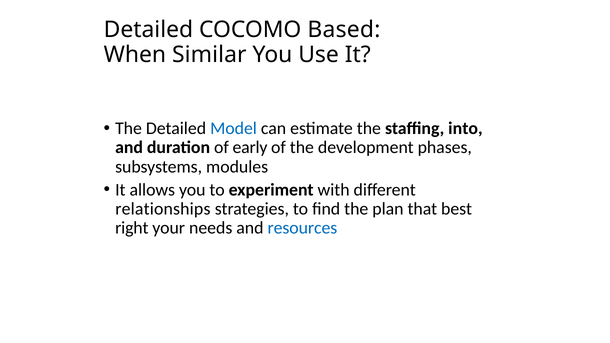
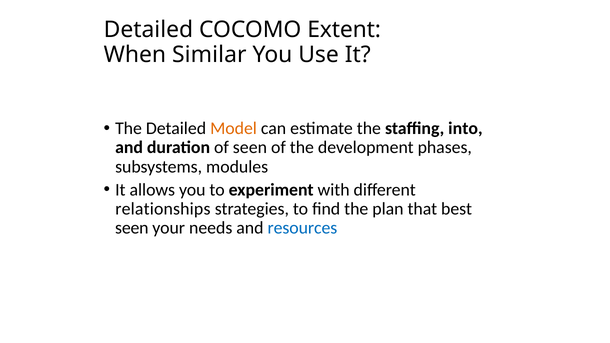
Based: Based -> Extent (344, 30)
Model colour: blue -> orange (234, 128)
of early: early -> seen (250, 148)
right: right -> seen (132, 228)
